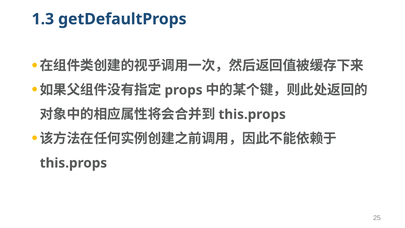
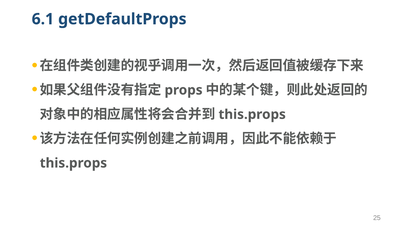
1.3: 1.3 -> 6.1 (43, 19)
